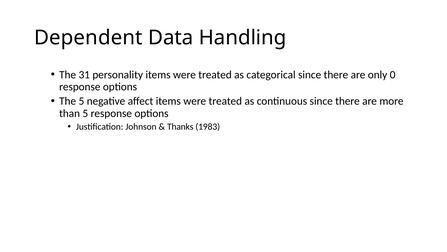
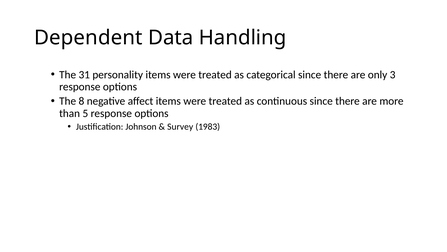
0: 0 -> 3 (393, 75)
The 5: 5 -> 8 (81, 101)
Thanks: Thanks -> Survey (180, 126)
